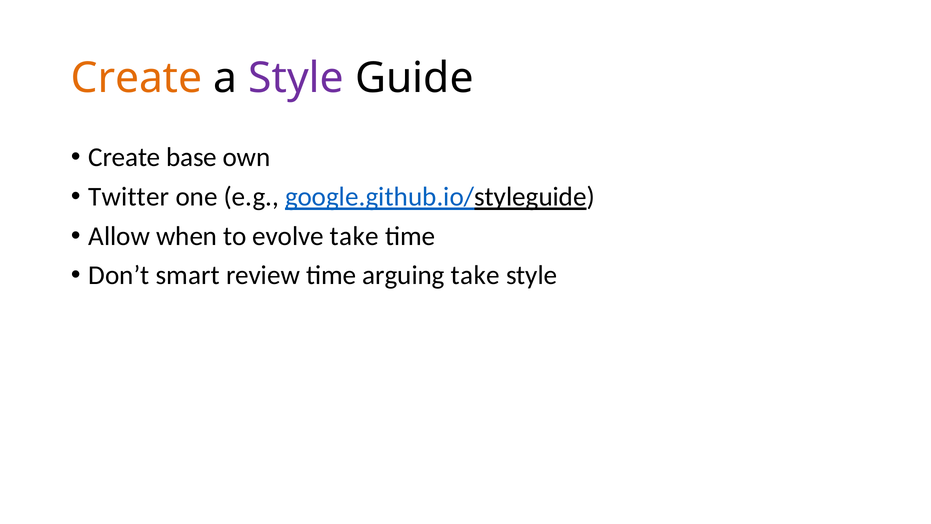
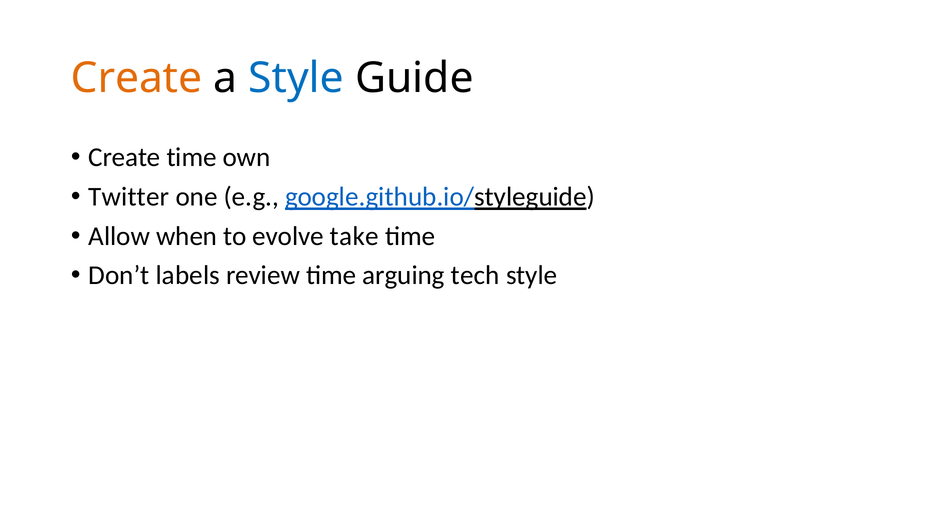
Style colour: purple -> blue (296, 78)
Create base: base -> time (192, 157)
smart: smart -> labels (188, 275)
arguing take: take -> tech (475, 275)
